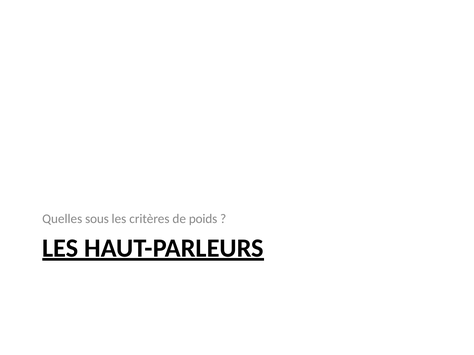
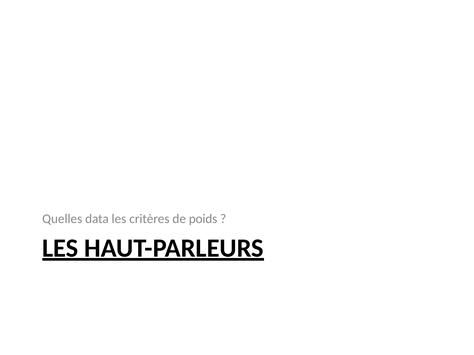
sous: sous -> data (97, 219)
